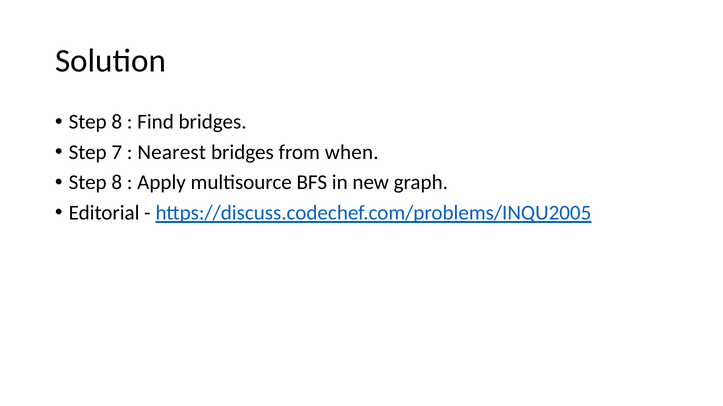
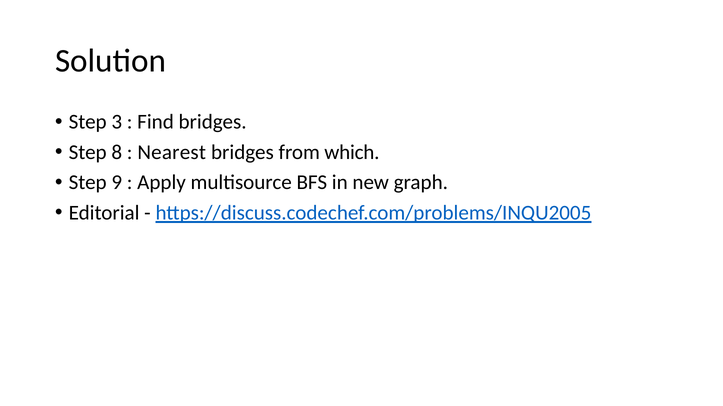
8: 8 -> 3 (117, 122)
7: 7 -> 8 (117, 152)
when: when -> which (352, 152)
8: 8 -> 9 (117, 183)
